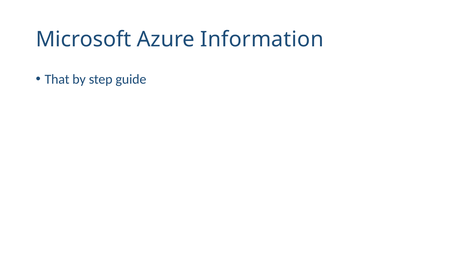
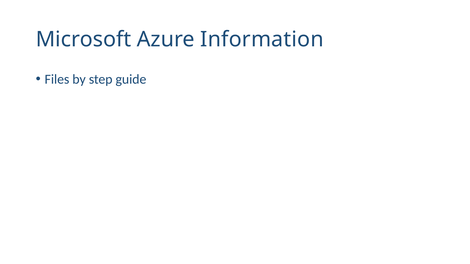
That: That -> Files (57, 79)
